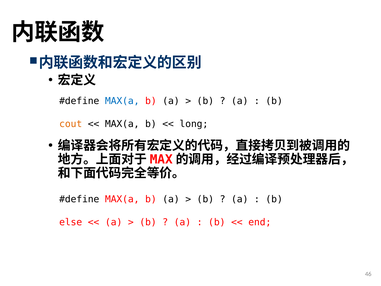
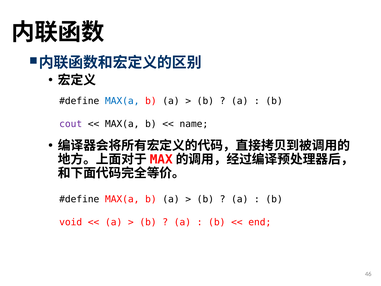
cout colour: orange -> purple (71, 124)
long: long -> name (194, 124)
else: else -> void (71, 222)
